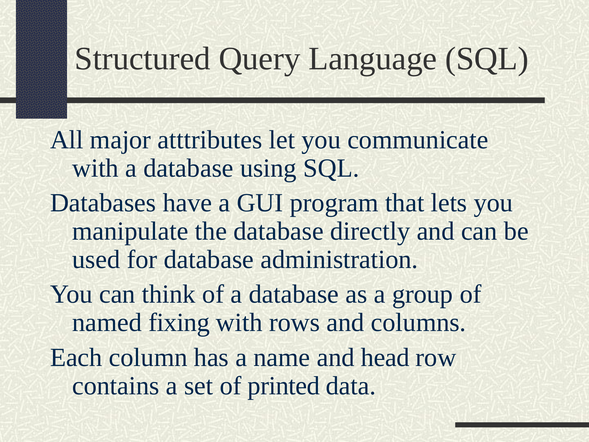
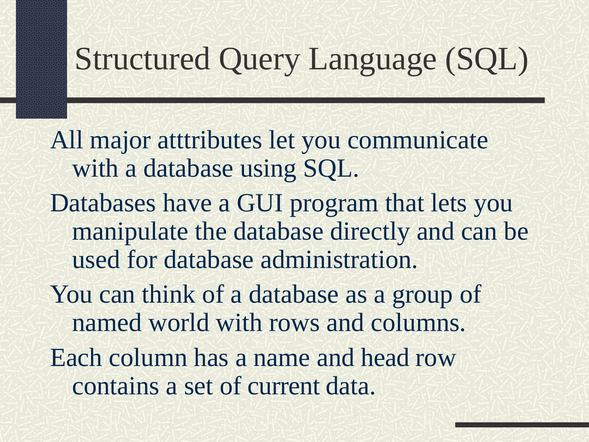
fixing: fixing -> world (179, 322)
printed: printed -> current (284, 386)
